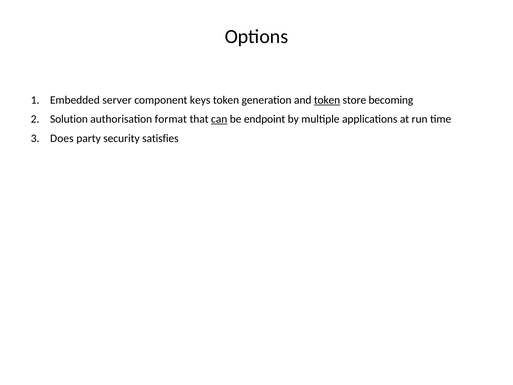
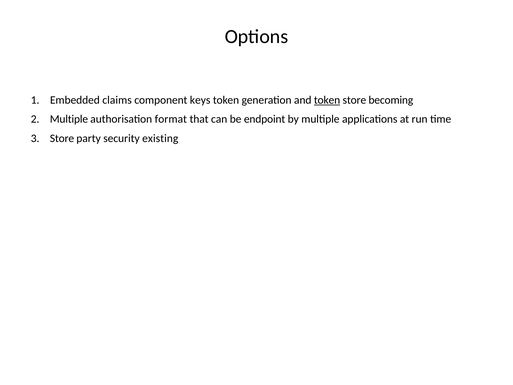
server: server -> claims (117, 100)
Solution: Solution -> Multiple (69, 119)
can underline: present -> none (219, 119)
Does: Does -> Store (62, 138)
satisfies: satisfies -> existing (160, 138)
